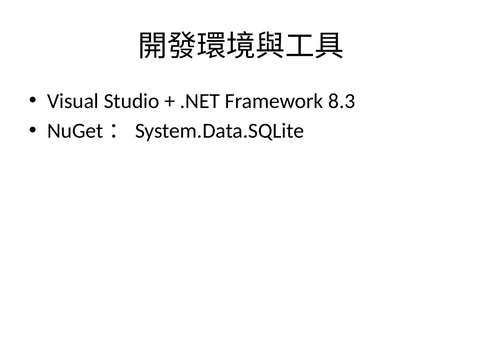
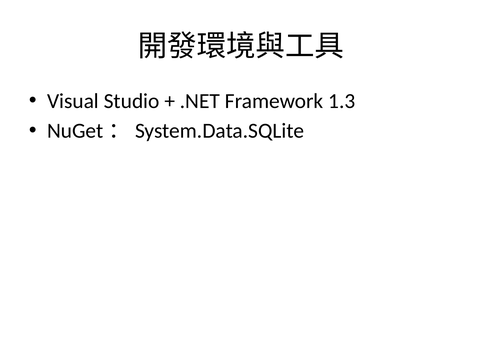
8.3: 8.3 -> 1.3 (342, 101)
